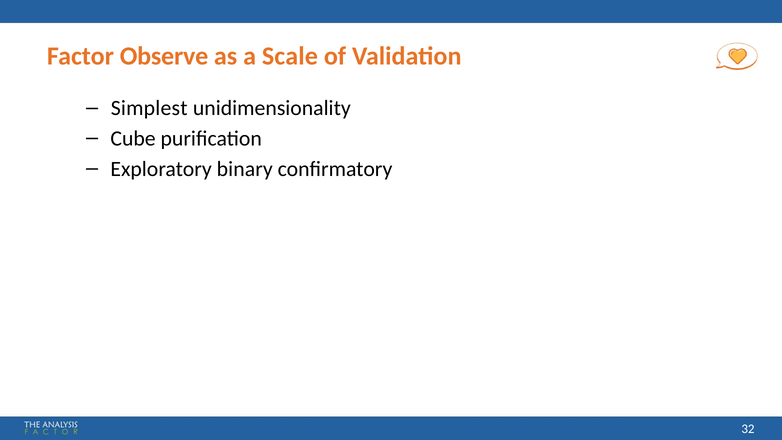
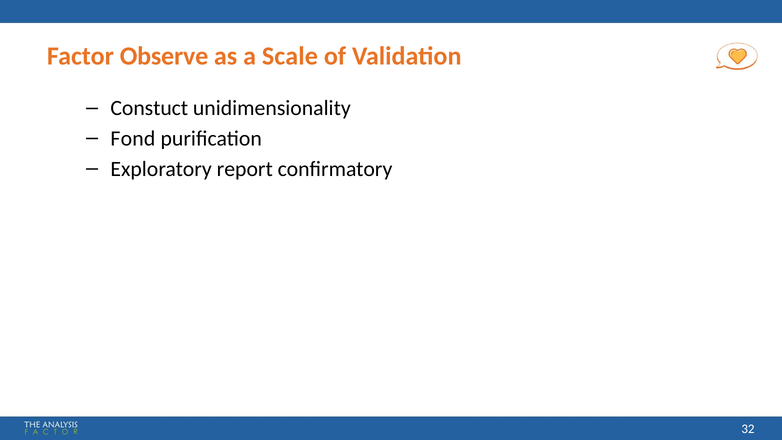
Simplest: Simplest -> Constuct (149, 108)
Cube: Cube -> Fond (133, 138)
binary: binary -> report (245, 169)
